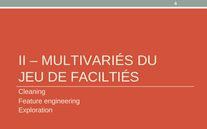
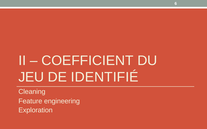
MULTIVARIÉS: MULTIVARIÉS -> COEFFICIENT (87, 61)
FACILTIÉS: FACILTIÉS -> IDENTIFIÉ (105, 77)
